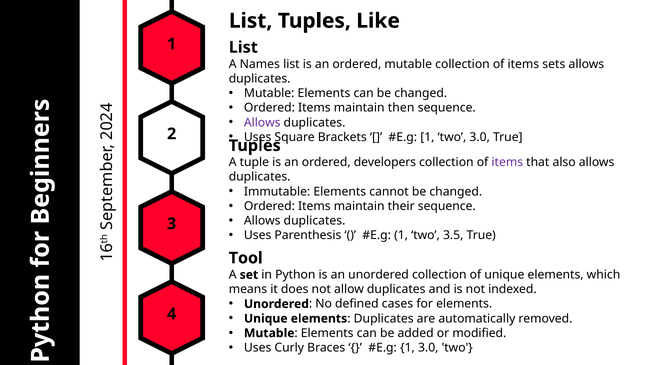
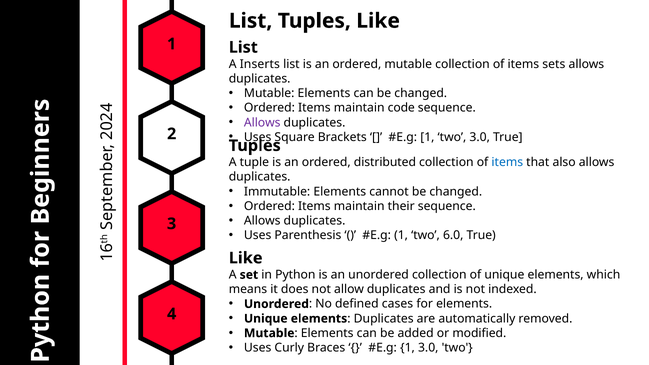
Names: Names -> Inserts (260, 64)
then: then -> code (401, 108)
developers: developers -> distributed (385, 162)
items colour: purple -> blue (507, 162)
3.5: 3.5 -> 6.0 (453, 235)
Tool: Tool -> Like (246, 258)
